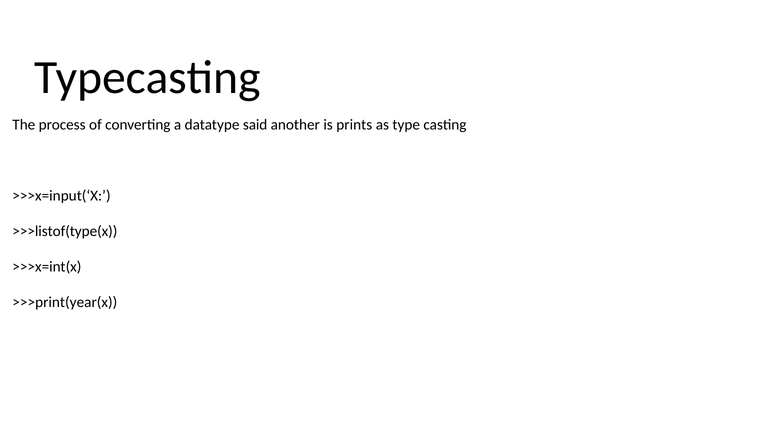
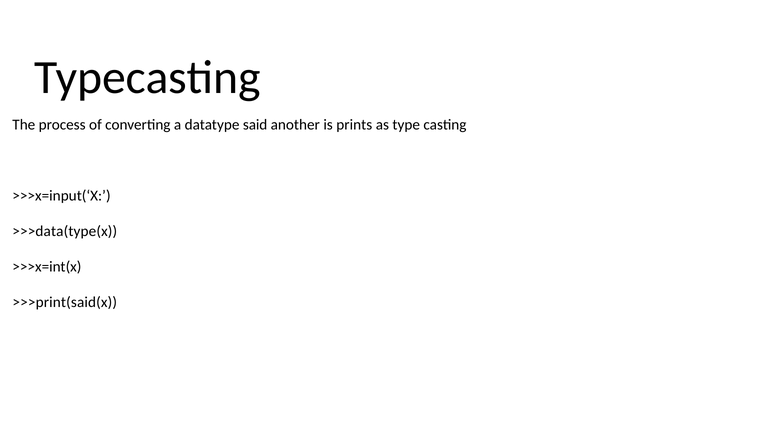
>>>listof(type(x: >>>listof(type(x -> >>>data(type(x (65, 231)
>>>print(year(x: >>>print(year(x -> >>>print(said(x (65, 303)
